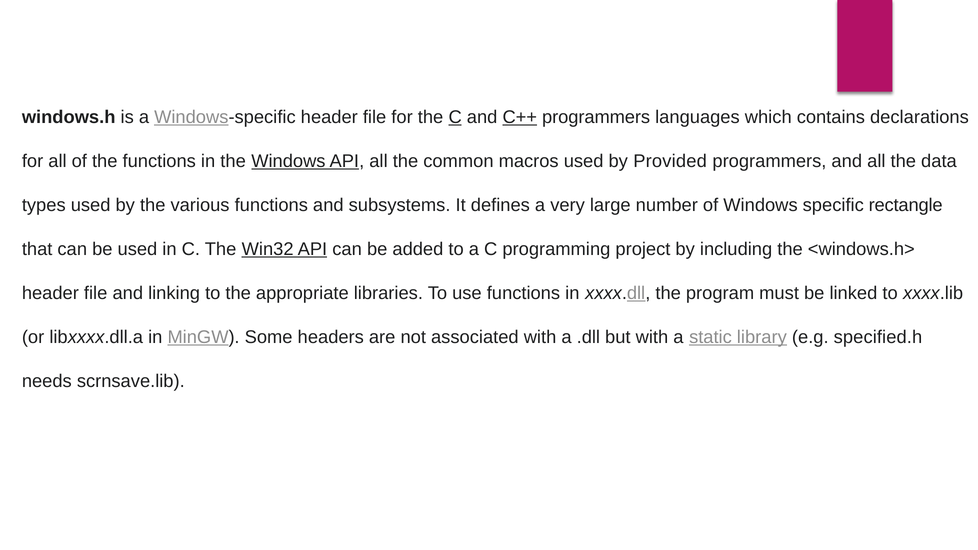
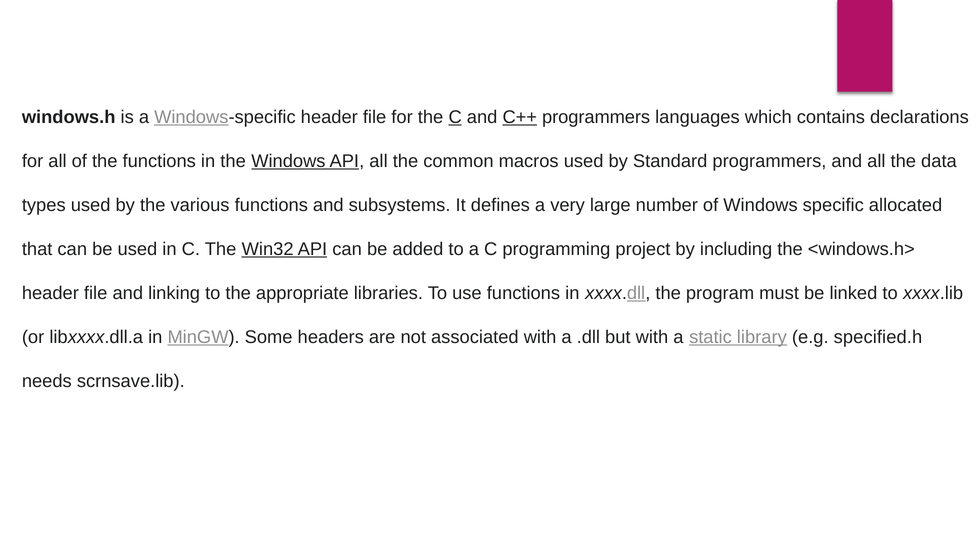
Provided: Provided -> Standard (670, 161)
rectangle: rectangle -> allocated (906, 205)
